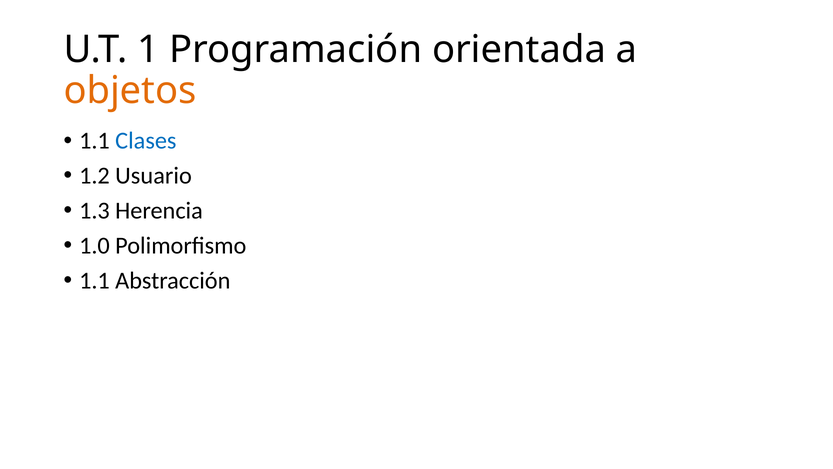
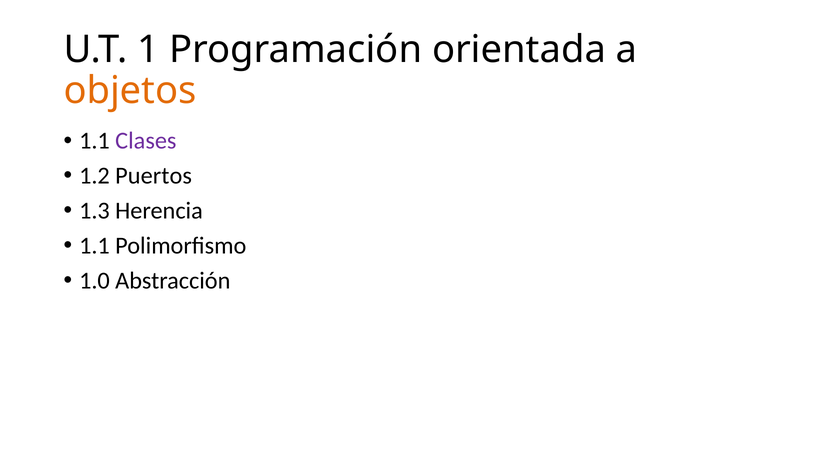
Clases colour: blue -> purple (146, 141)
Usuario: Usuario -> Puertos (154, 176)
1.0: 1.0 -> 1.1 (94, 246)
1.1: 1.1 -> 1.0 (94, 281)
